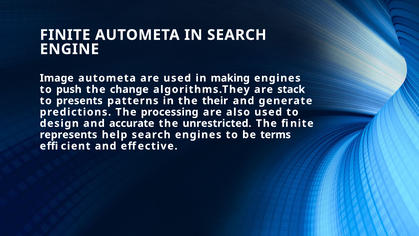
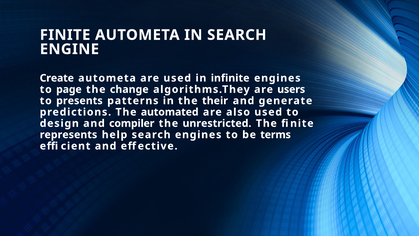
Image: Image -> Create (57, 78)
making: making -> infinite (230, 78)
push: push -> page (69, 89)
stack: stack -> users (291, 89)
processing: processing -> automated (170, 112)
accurate: accurate -> compiler (132, 123)
